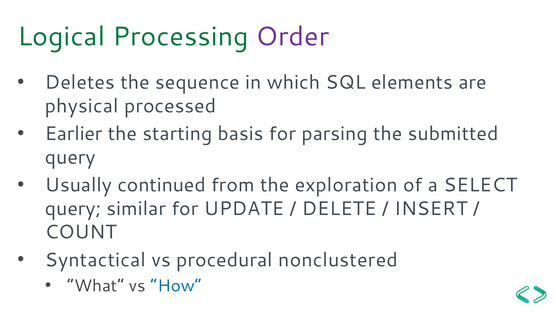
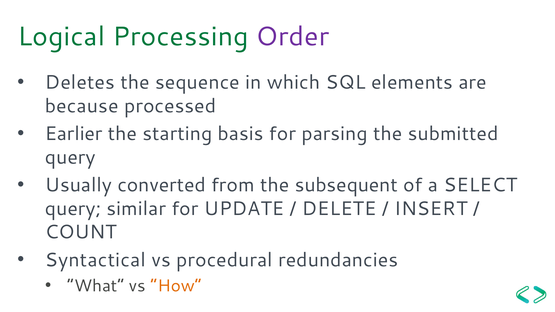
physical: physical -> because (82, 106)
continued: continued -> converted (162, 185)
exploration: exploration -> subsequent (346, 185)
nonclustered: nonclustered -> redundancies (338, 260)
How colour: blue -> orange (176, 286)
